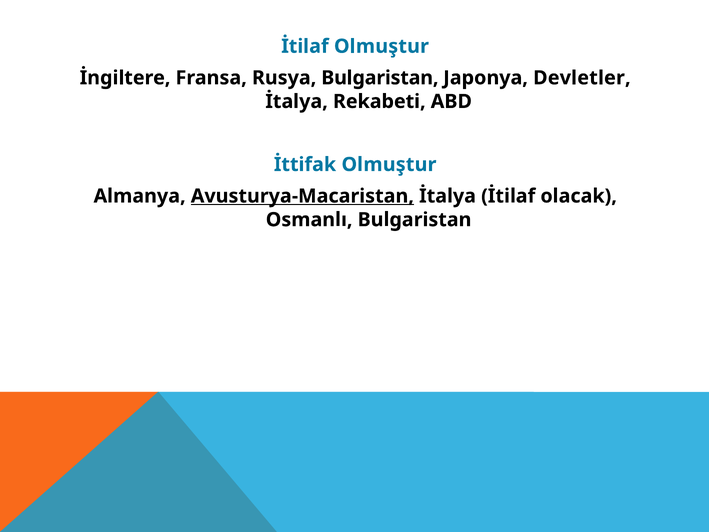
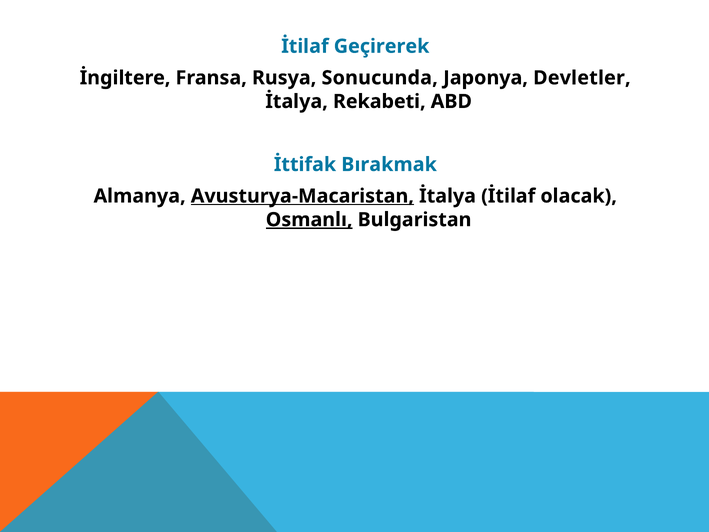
İtilaf Olmuştur: Olmuştur -> Geçirerek (382, 46)
Rusya Bulgaristan: Bulgaristan -> Sonucunda (380, 78)
İttifak Olmuştur: Olmuştur -> Bırakmak (389, 164)
Osmanlı underline: none -> present (309, 220)
